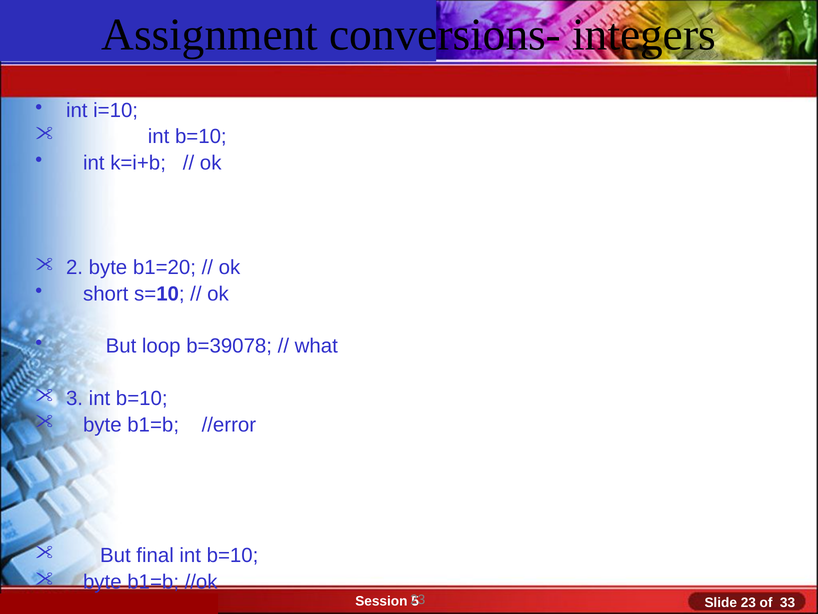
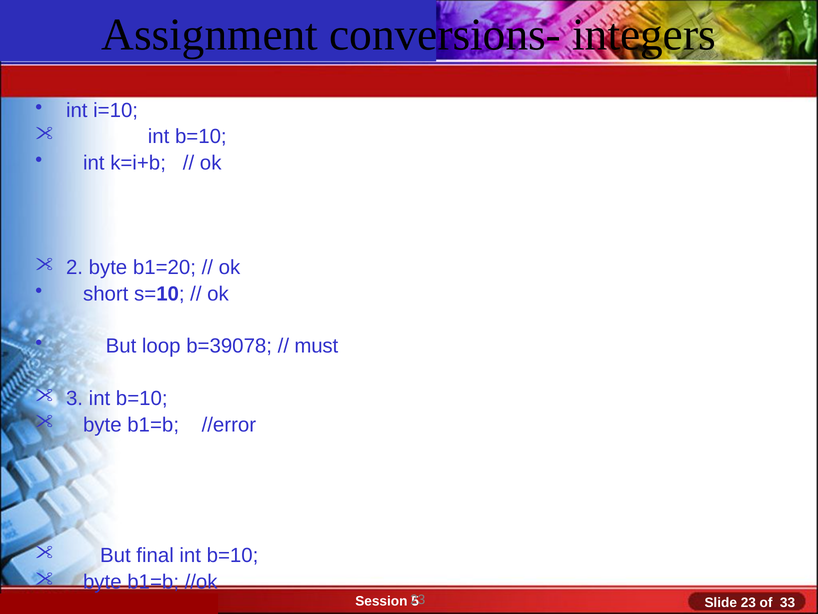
what: what -> must (316, 346)
